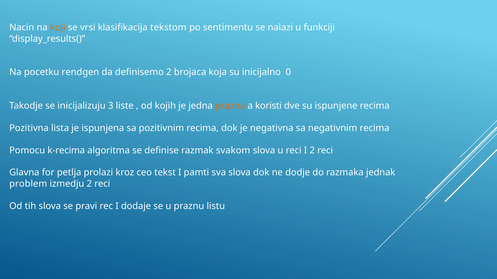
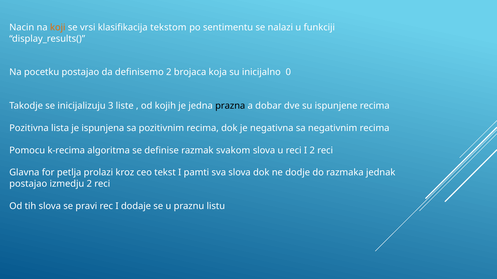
pocetku rendgen: rendgen -> postajao (80, 72)
prazna colour: orange -> black (230, 106)
koristi: koristi -> dobar (268, 106)
problem: problem -> postajao (28, 184)
